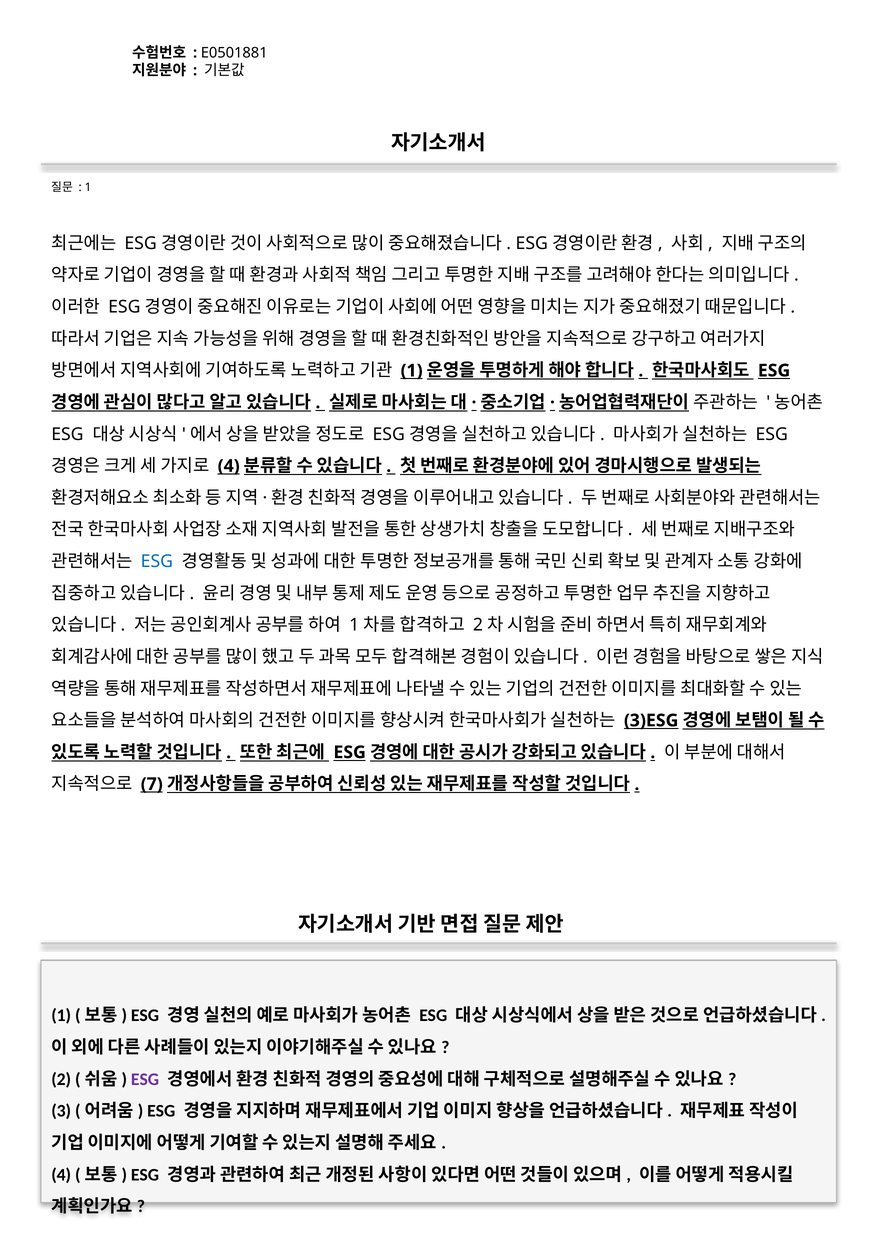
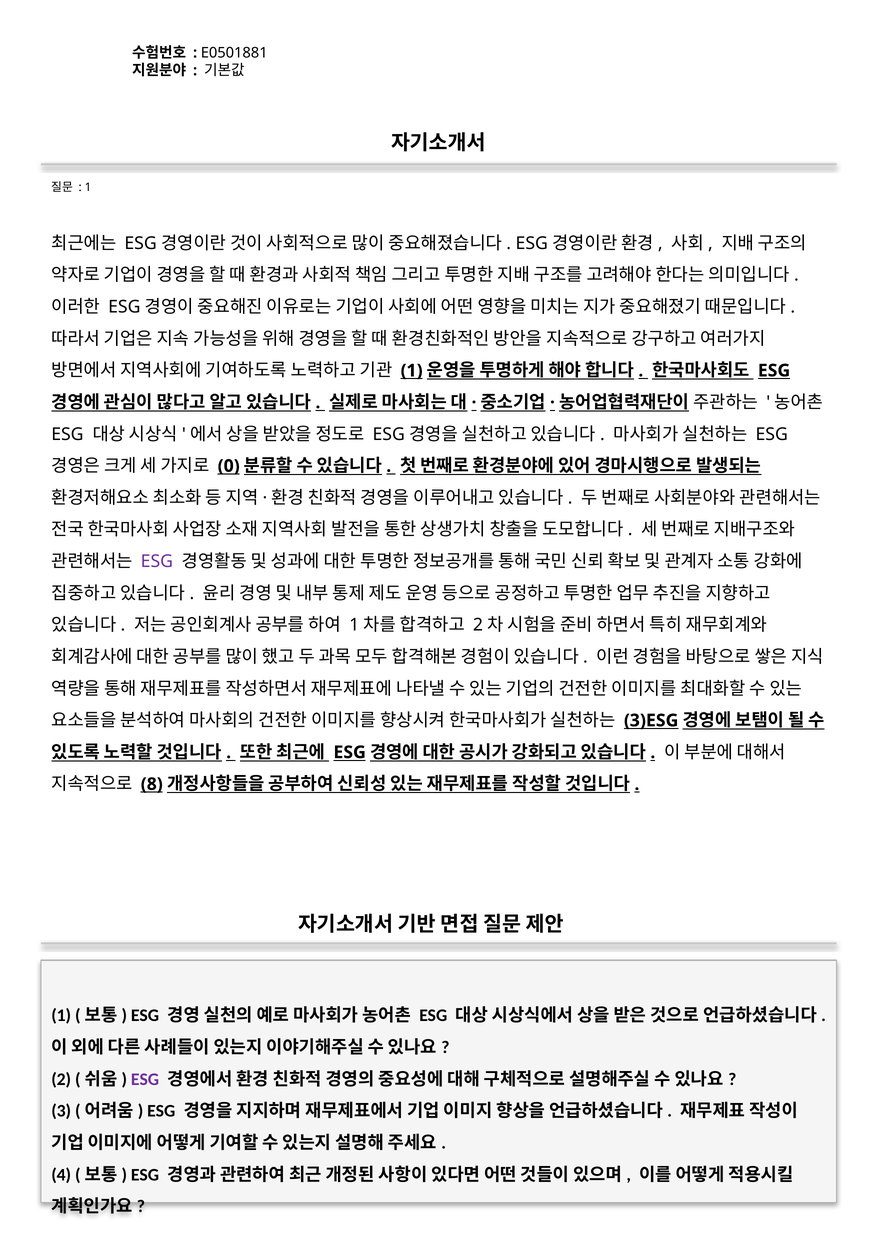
4: 4 -> 0 (229, 466)
ESG colour: blue -> purple (157, 562)
7: 7 -> 8 (152, 784)
